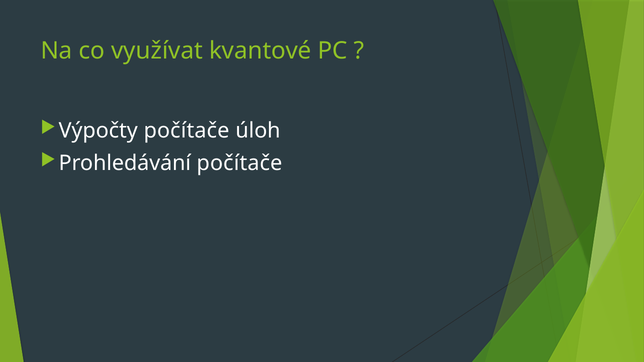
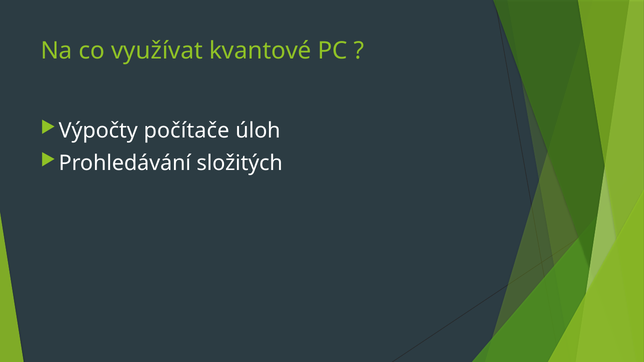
Prohledávání počítače: počítače -> složitých (240, 163)
